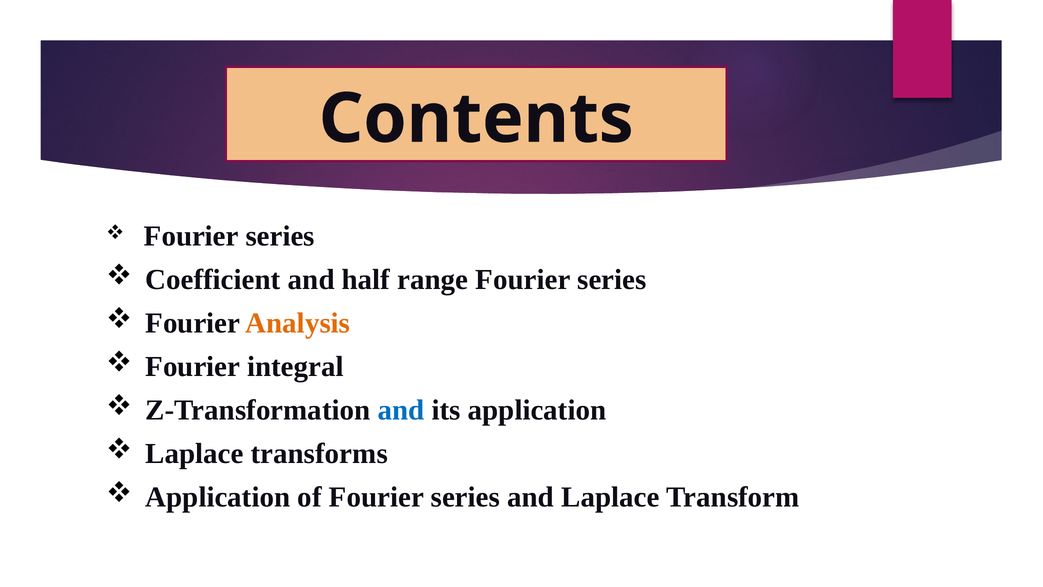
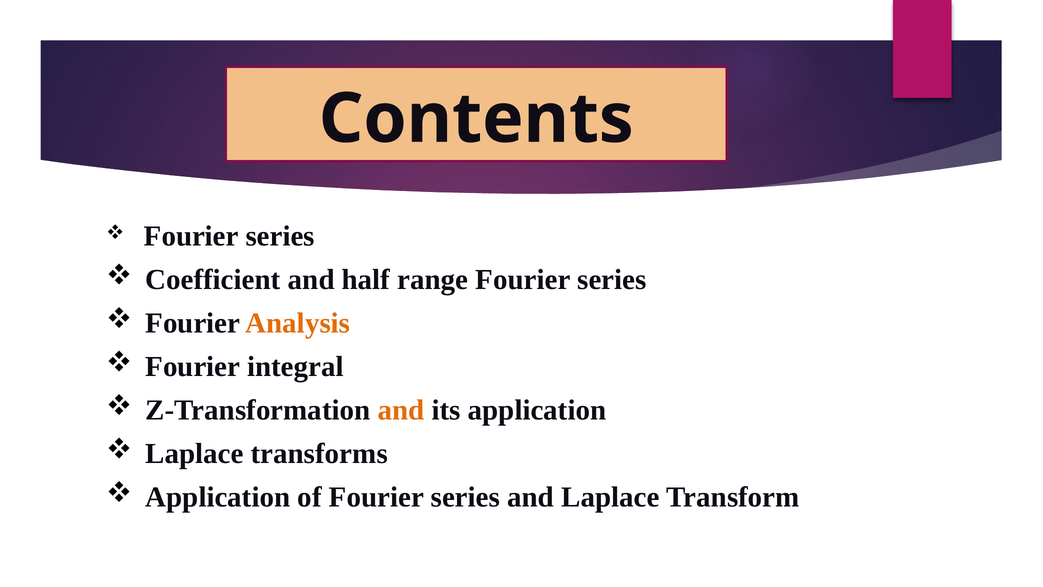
and colour: blue -> orange (401, 410)
